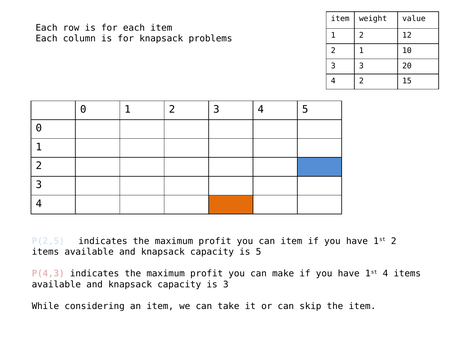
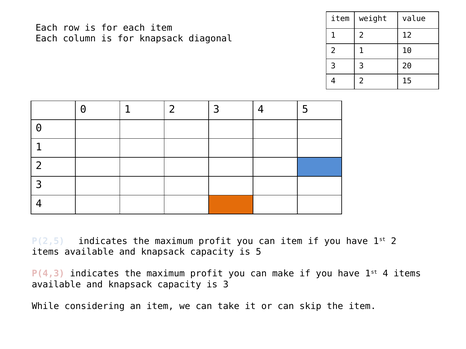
problems: problems -> diagonal (210, 39)
